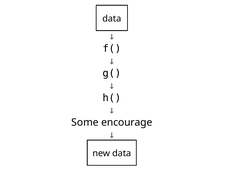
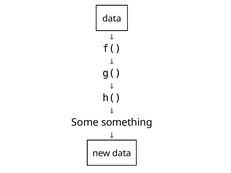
encourage: encourage -> something (127, 123)
